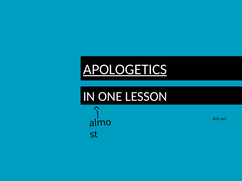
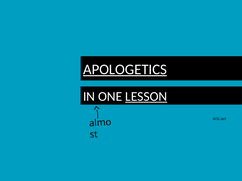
LESSON underline: none -> present (146, 97)
